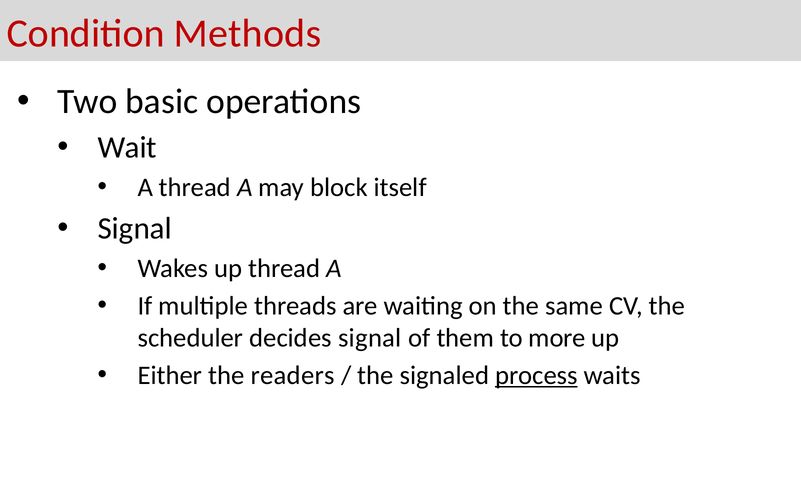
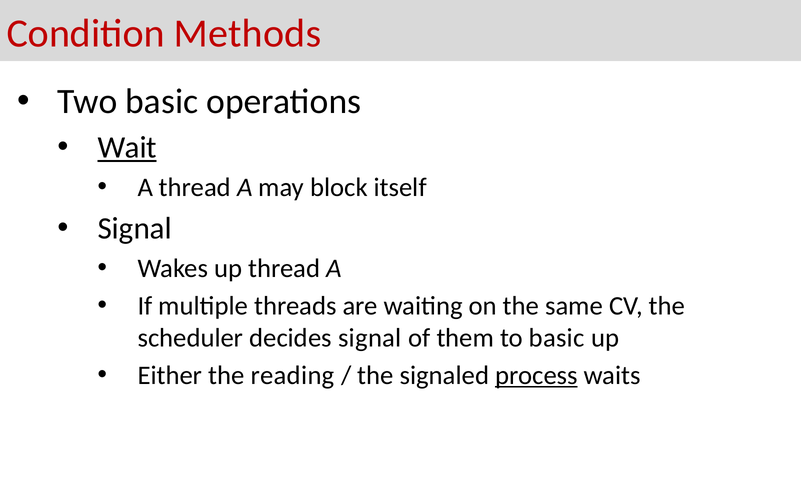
Wait underline: none -> present (127, 148)
to more: more -> basic (557, 338)
readers: readers -> reading (293, 375)
